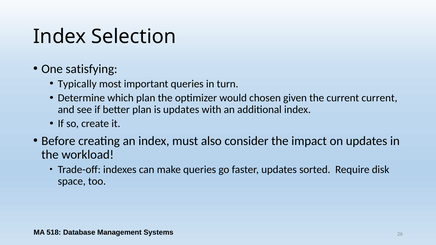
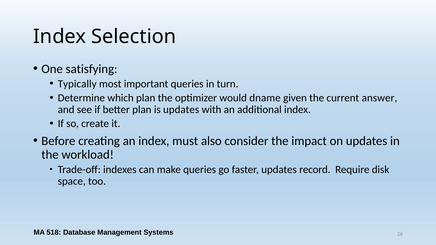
chosen: chosen -> dname (265, 98)
current current: current -> answer (379, 98)
sorted: sorted -> record (315, 170)
